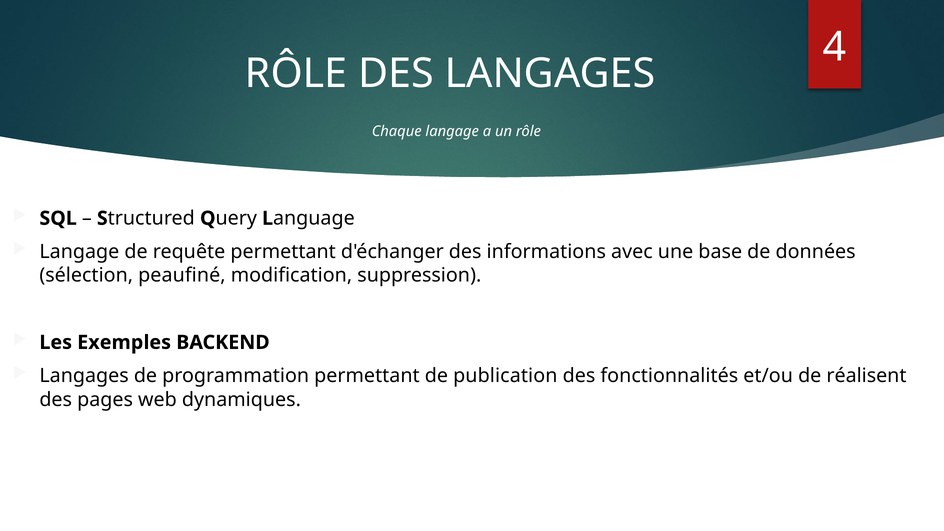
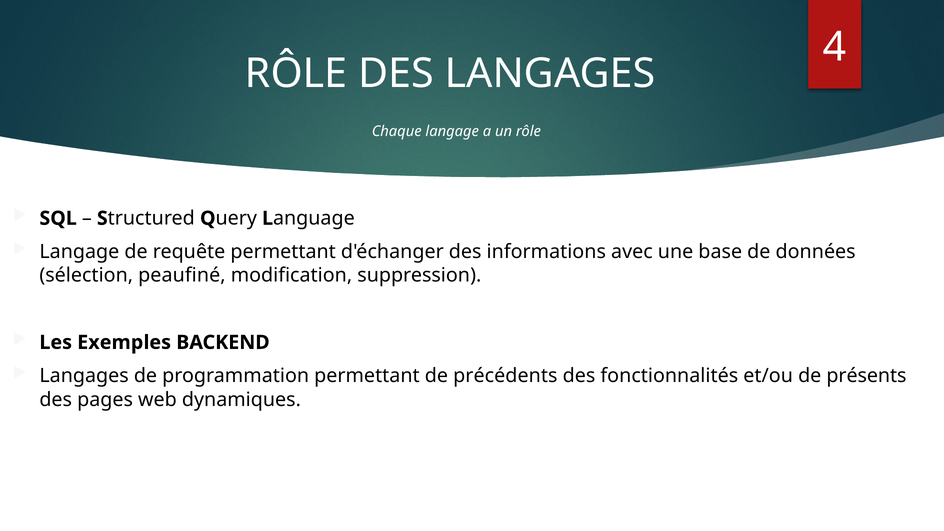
publication: publication -> précédents (505, 376)
réalisent: réalisent -> présents (866, 376)
